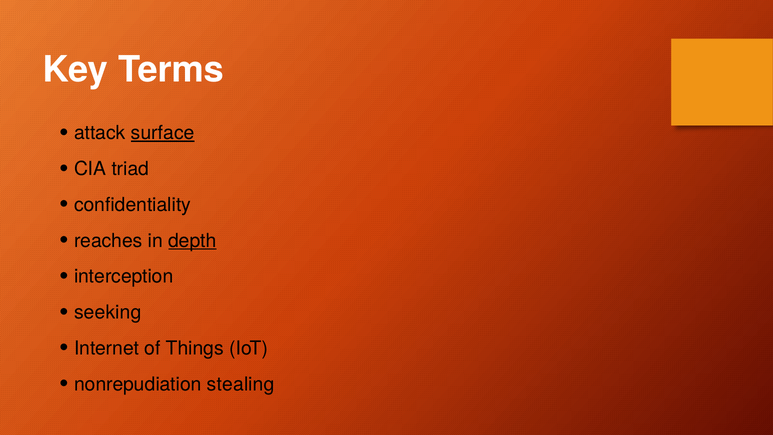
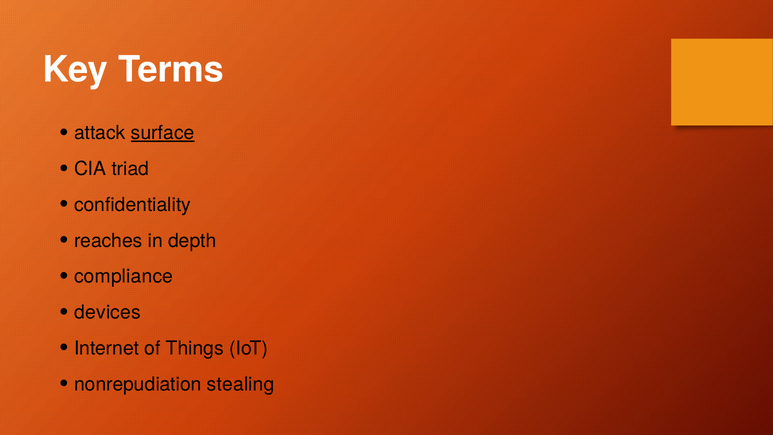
depth underline: present -> none (192, 241)
interception: interception -> compliance (124, 276)
seeking: seeking -> devices (108, 312)
